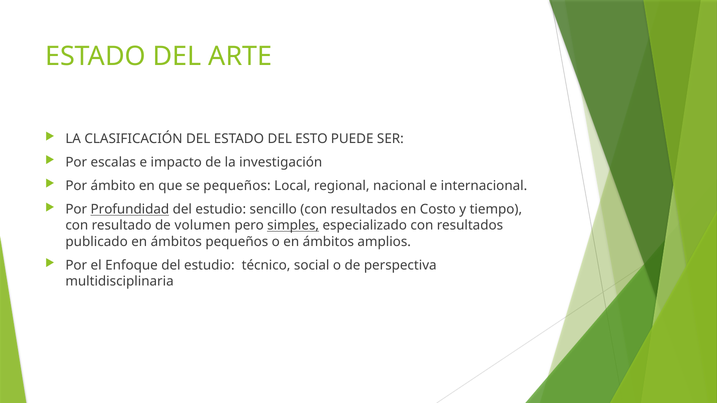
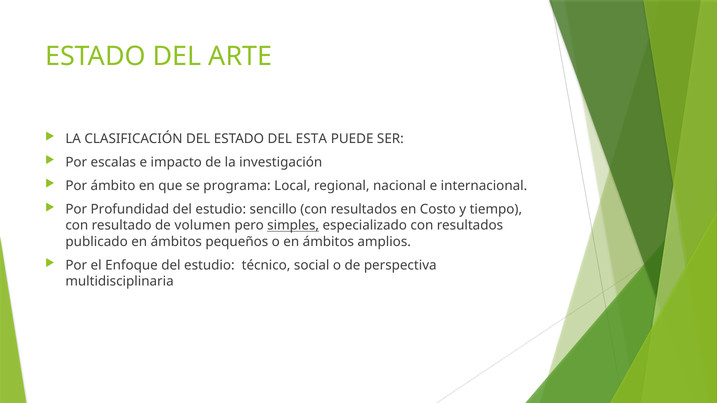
ESTO: ESTO -> ESTA (311, 139)
se pequeños: pequeños -> programa (237, 186)
Profundidad underline: present -> none (130, 210)
